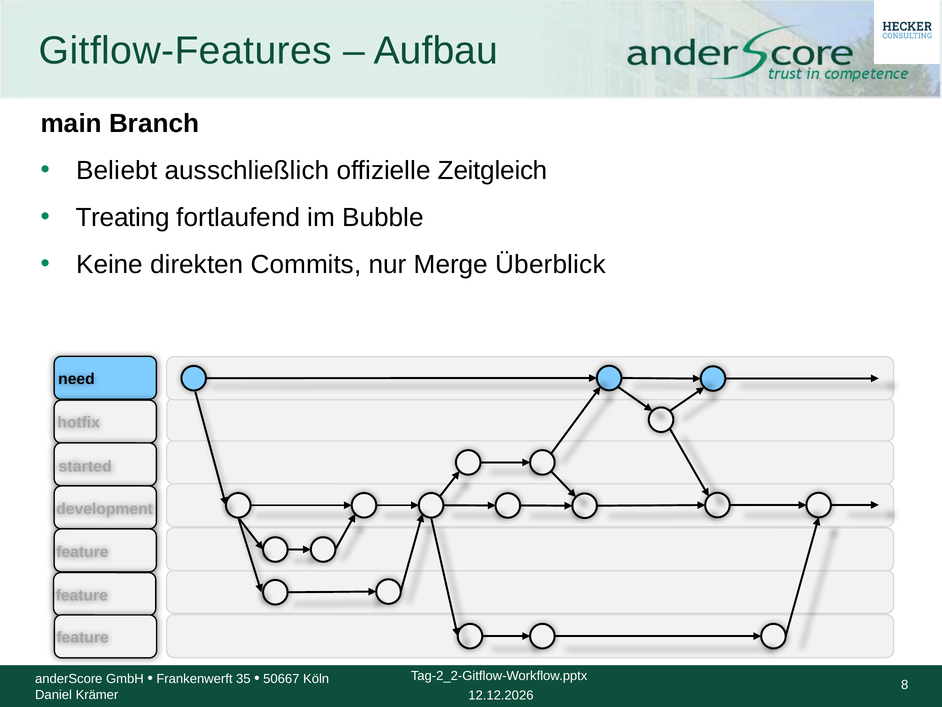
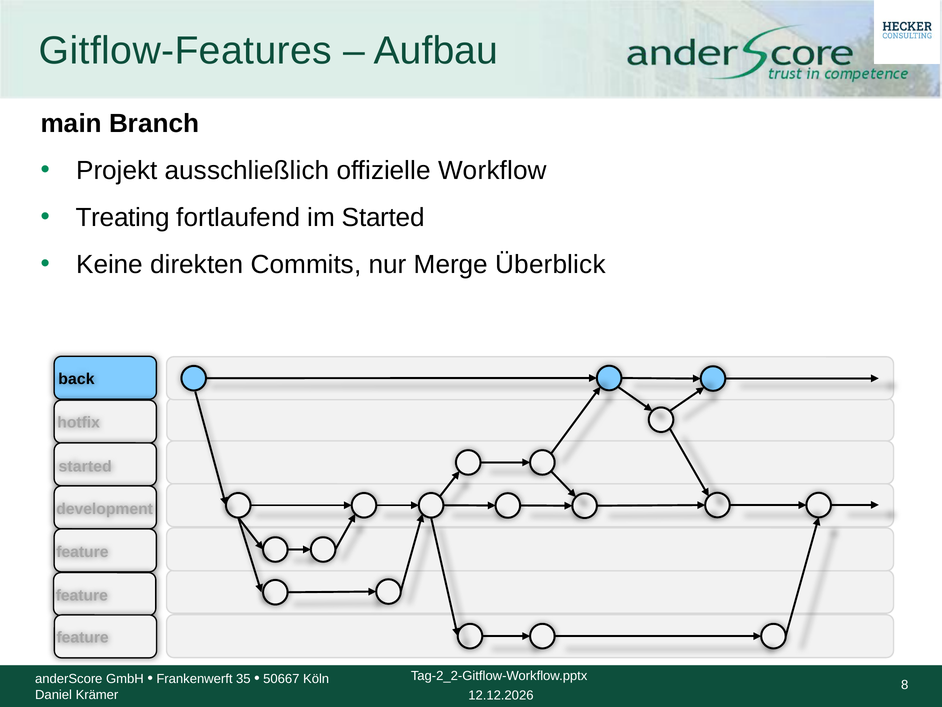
Beliebt: Beliebt -> Projekt (117, 170)
Zeitgleich: Zeitgleich -> Workflow (492, 170)
im Bubble: Bubble -> Started (383, 218)
need: need -> back (76, 379)
